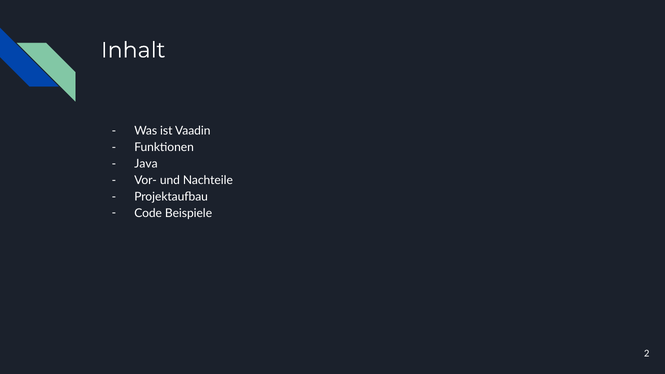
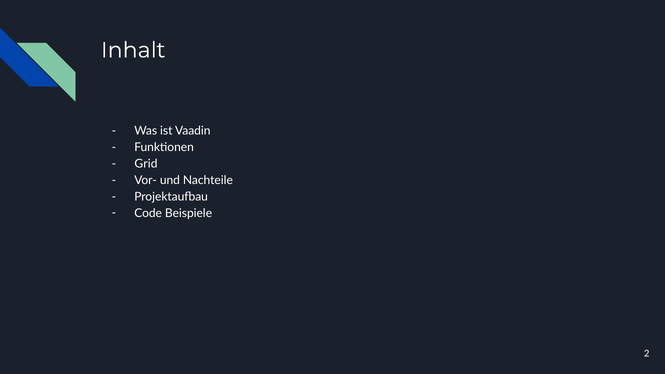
Java: Java -> Grid (146, 164)
